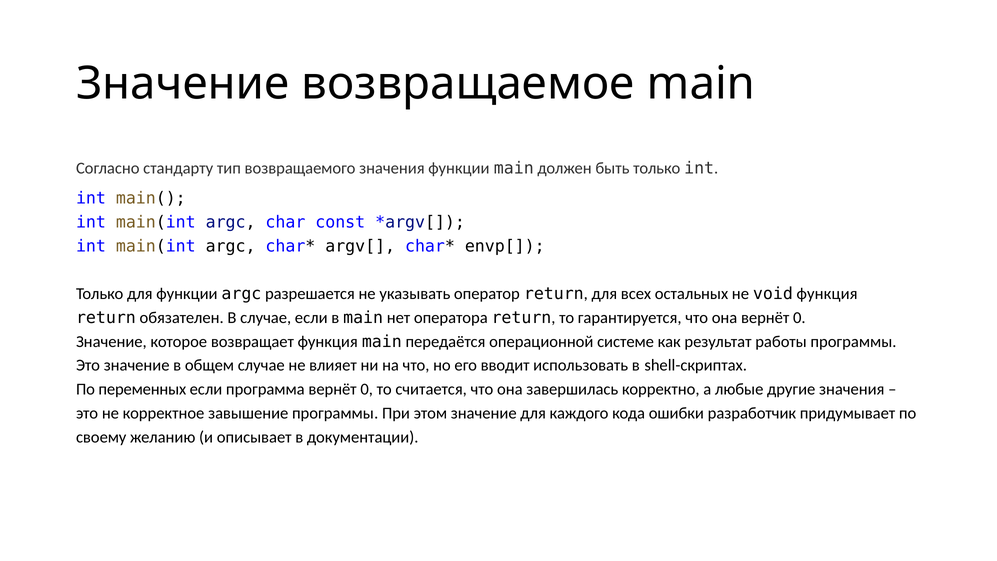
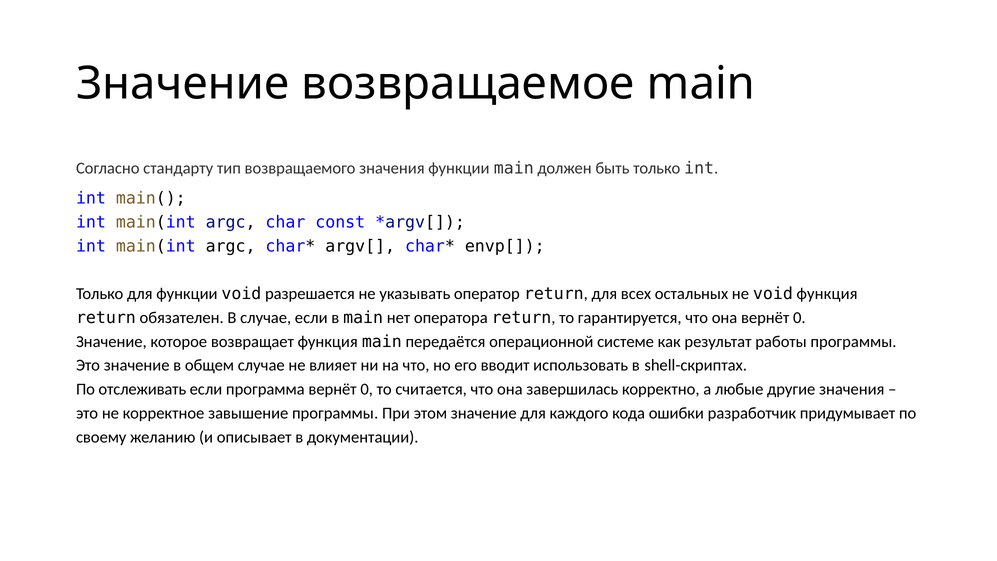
функции argc: argc -> void (241, 294)
переменных: переменных -> отслеживать (142, 389)
